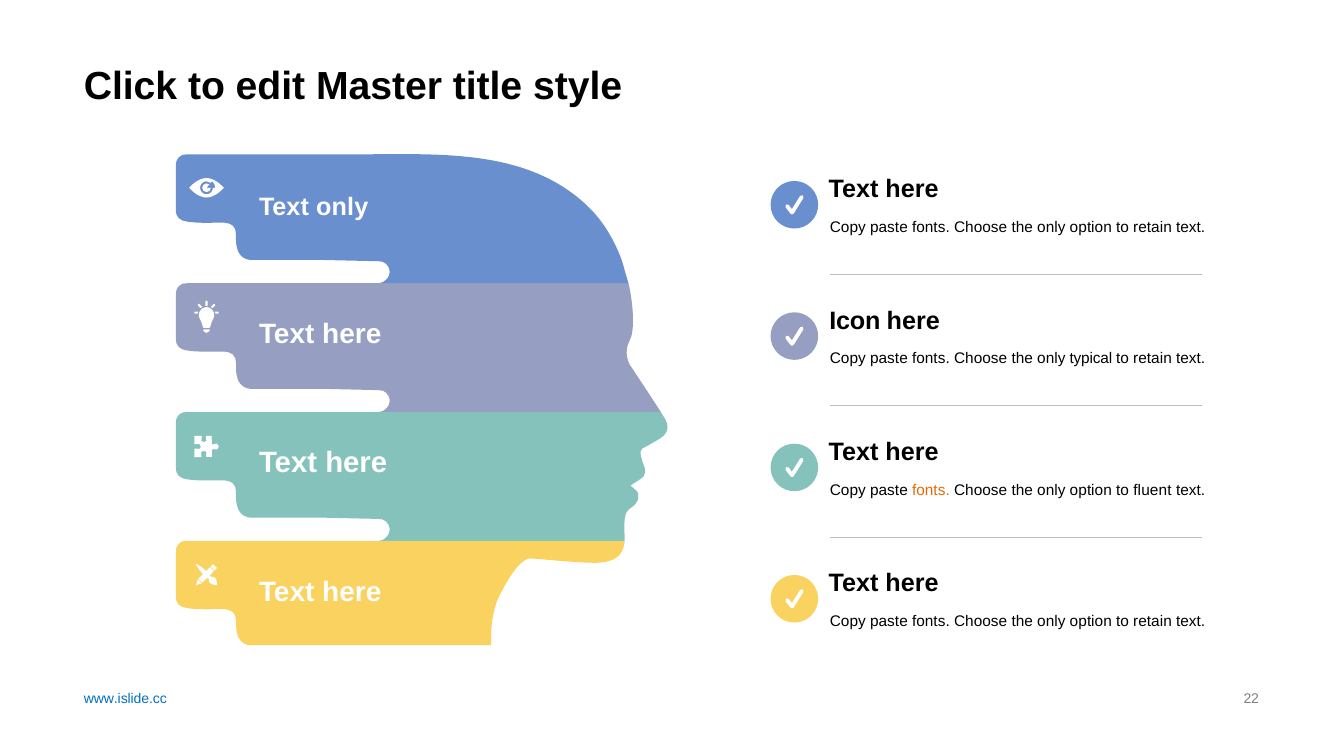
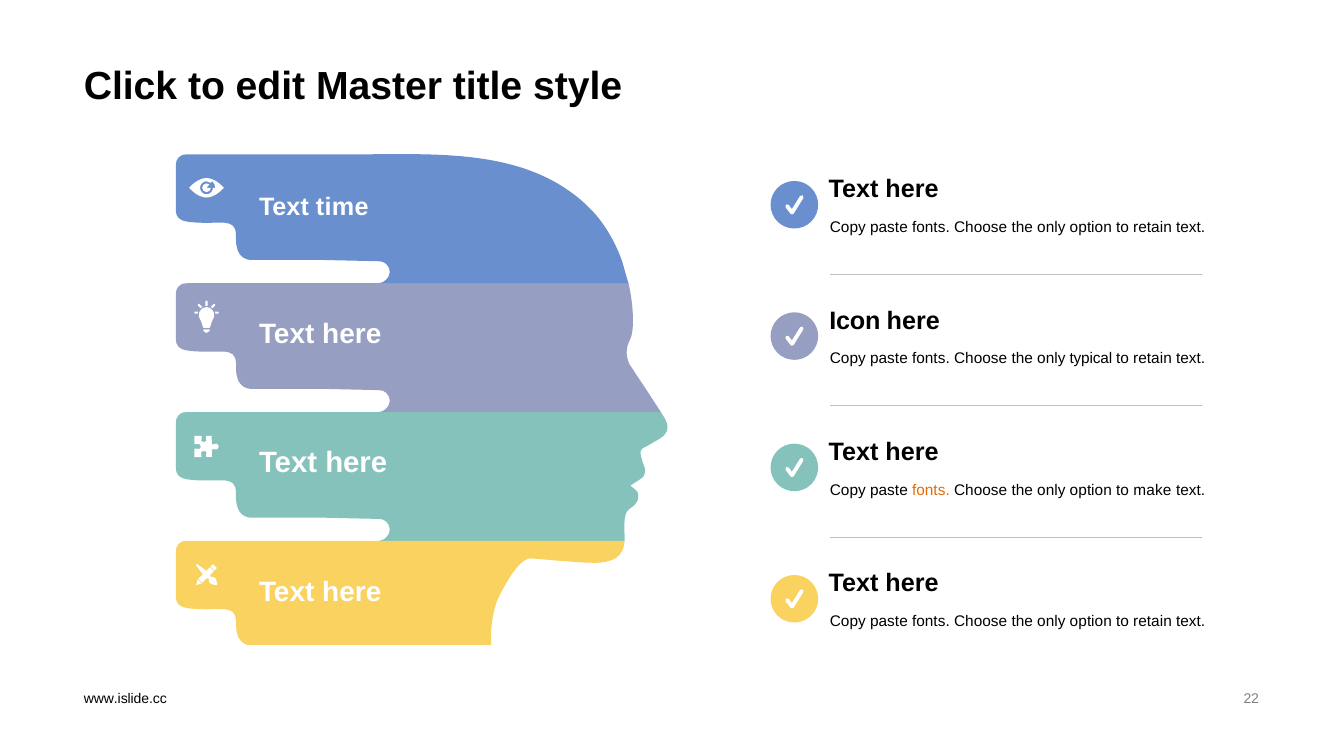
Text only: only -> time (342, 207)
fluent: fluent -> make (1152, 490)
www.islide.cc colour: blue -> black (125, 699)
